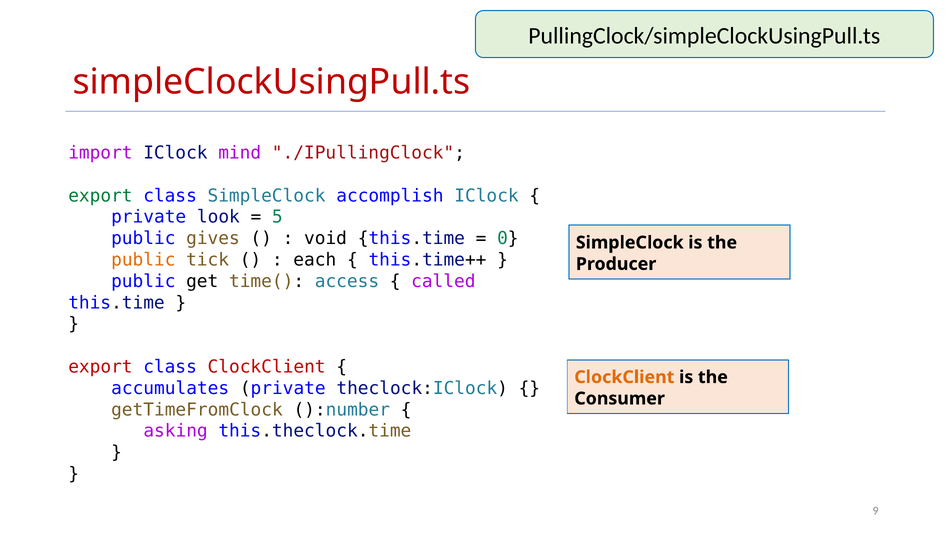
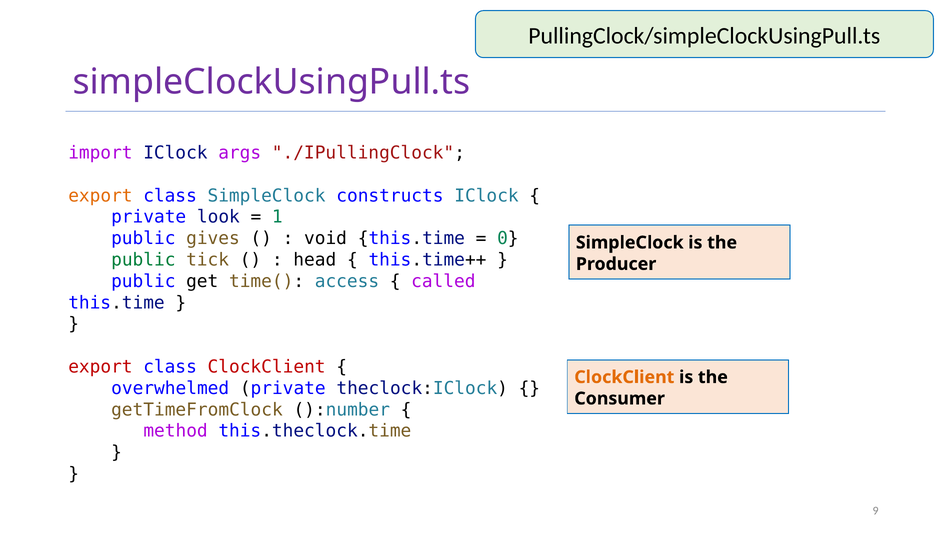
simpleClockUsingPull.ts colour: red -> purple (271, 82)
mind: mind -> args (240, 153)
export colour: green -> orange (100, 196)
accomplish: accomplish -> constructs (390, 196)
5: 5 -> 1 (277, 217)
public colour: orange -> green (143, 260)
each: each -> head (315, 260)
accumulates: accumulates -> overwhelmed (170, 388)
asking: asking -> method (176, 431)
